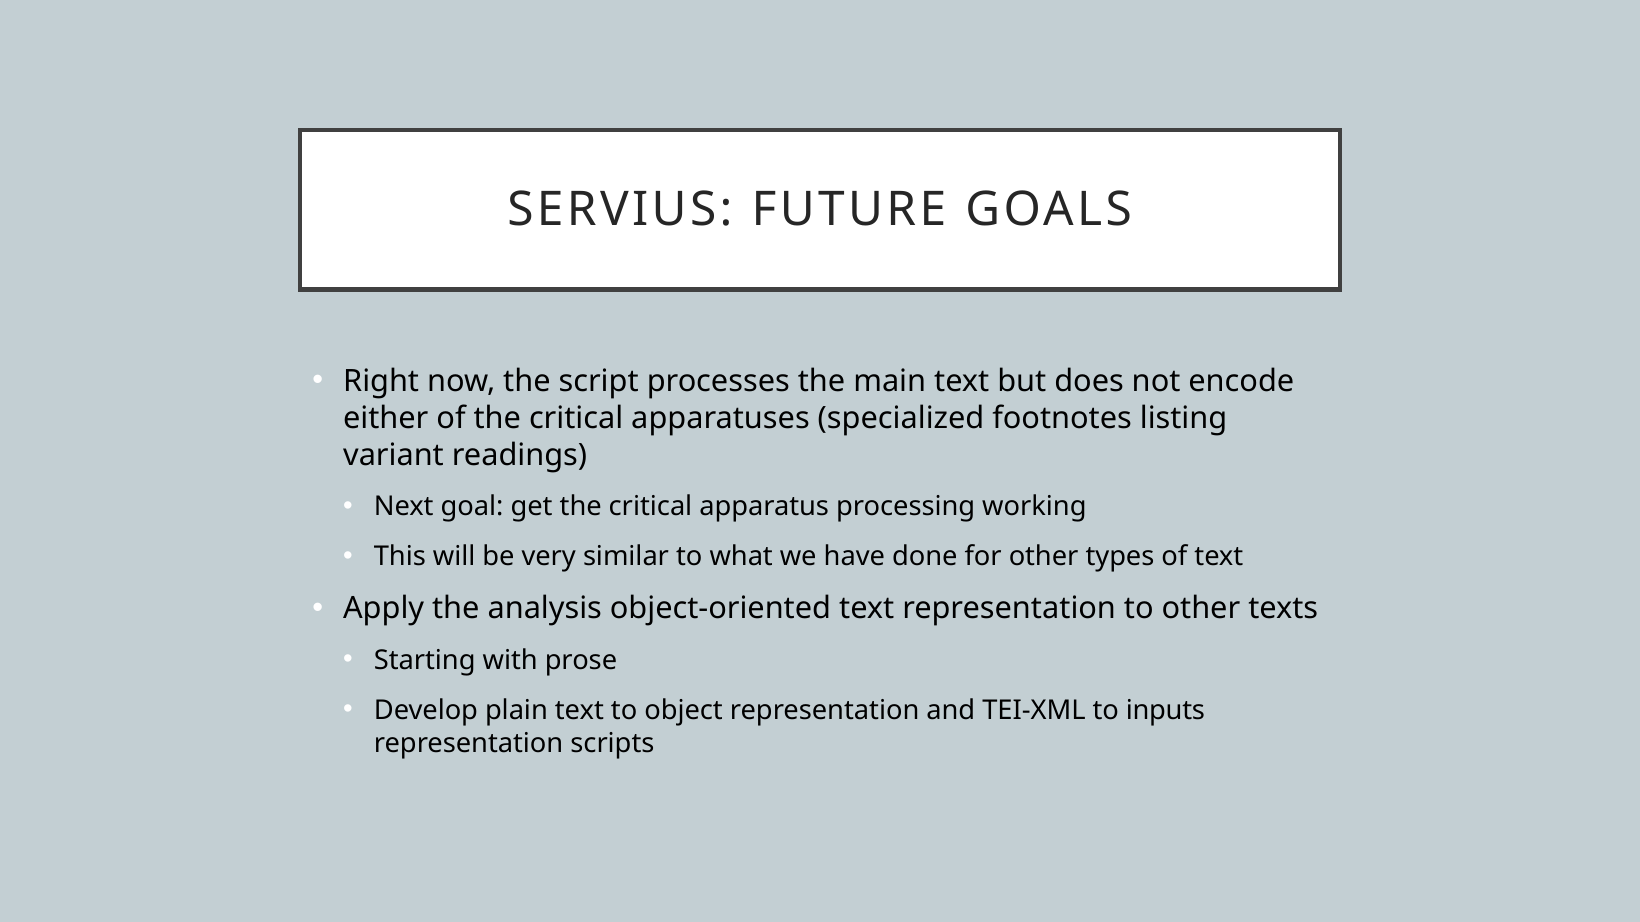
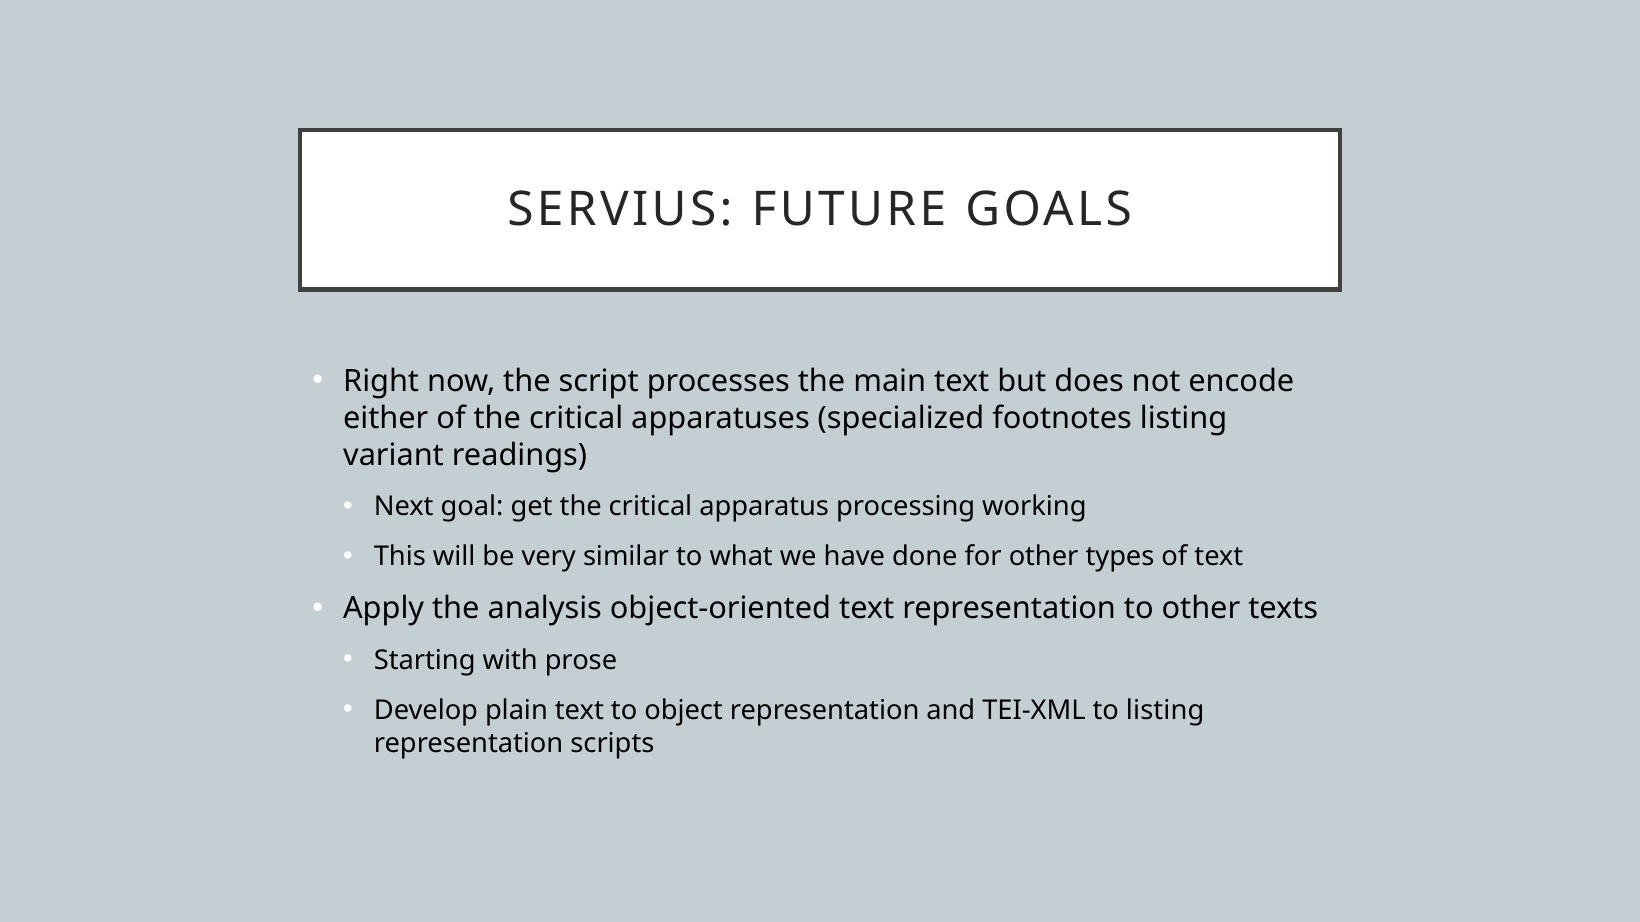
to inputs: inputs -> listing (1165, 711)
